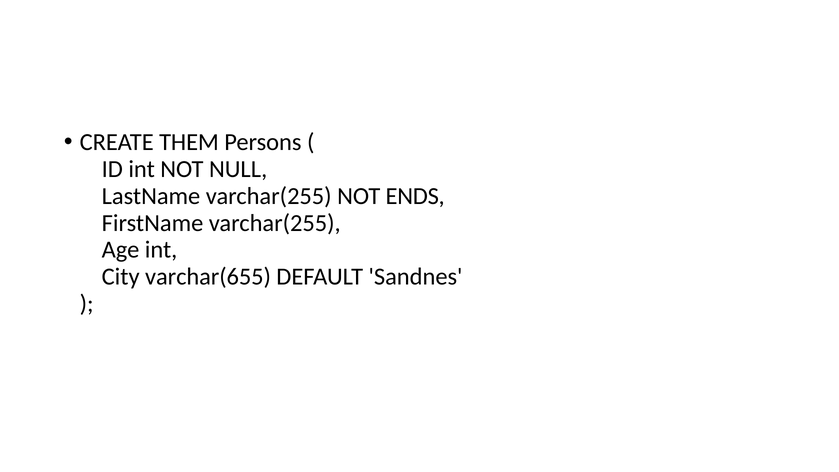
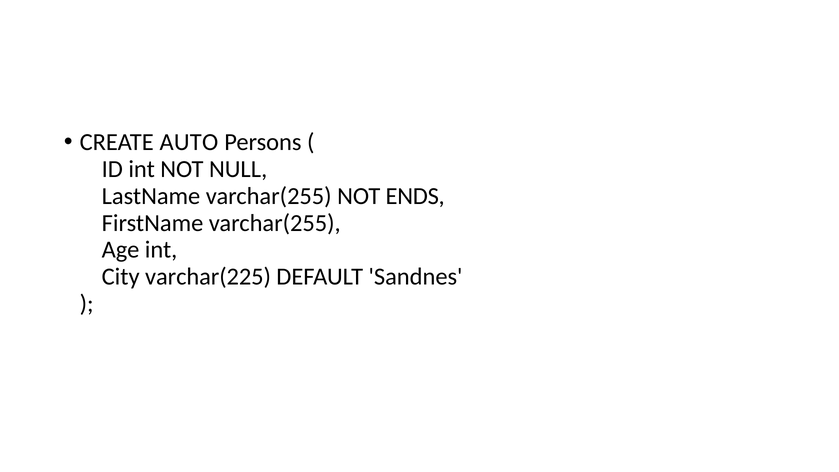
THEM: THEM -> AUTO (189, 142)
varchar(655: varchar(655 -> varchar(225 (208, 277)
